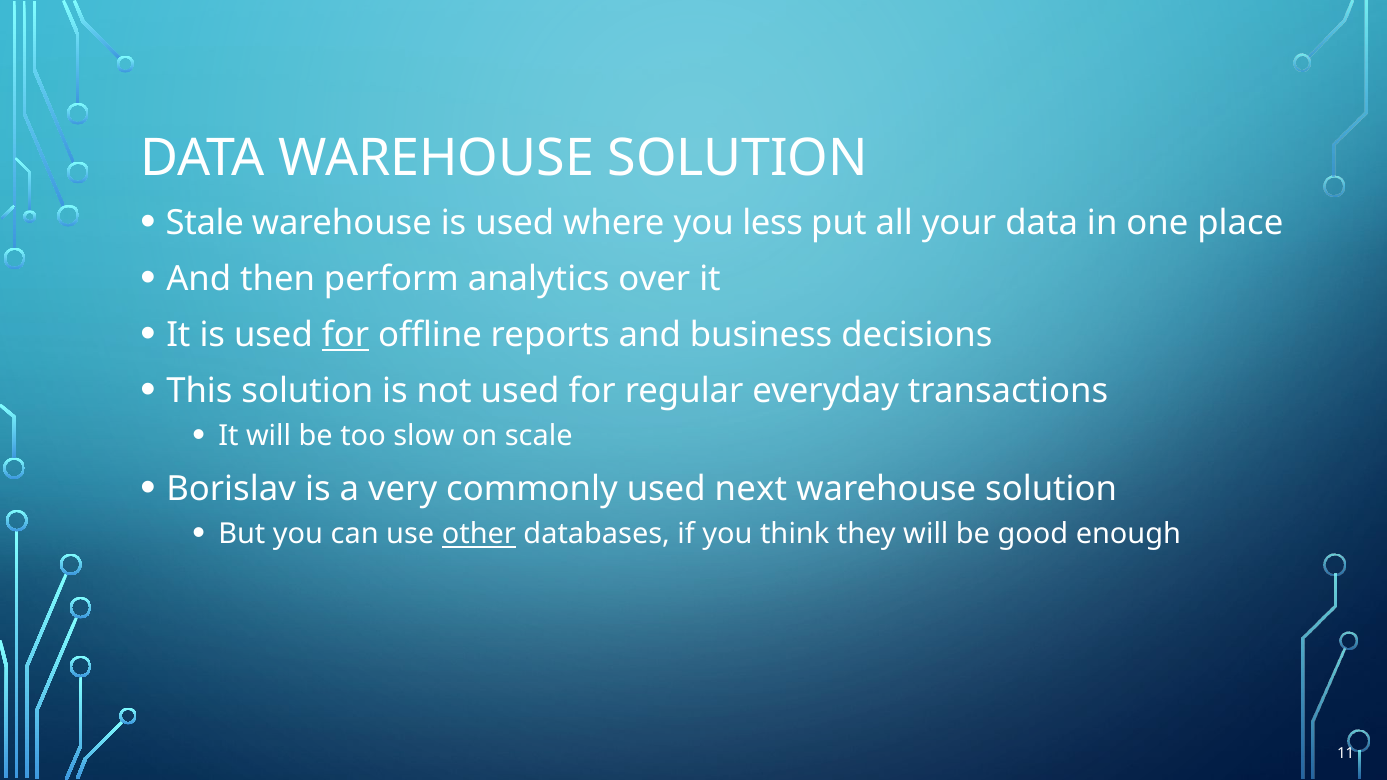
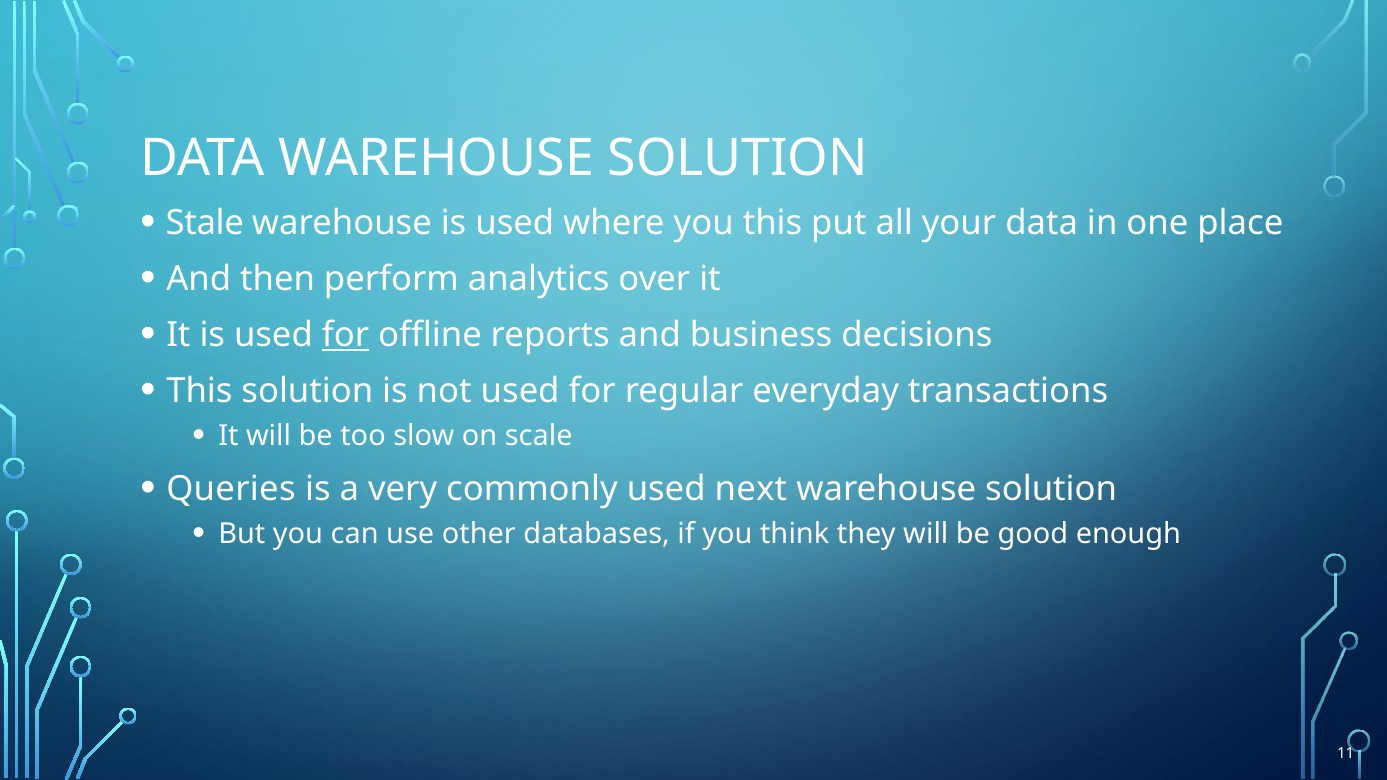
you less: less -> this (773, 223)
Borislav: Borislav -> Queries (231, 489)
other underline: present -> none (479, 534)
